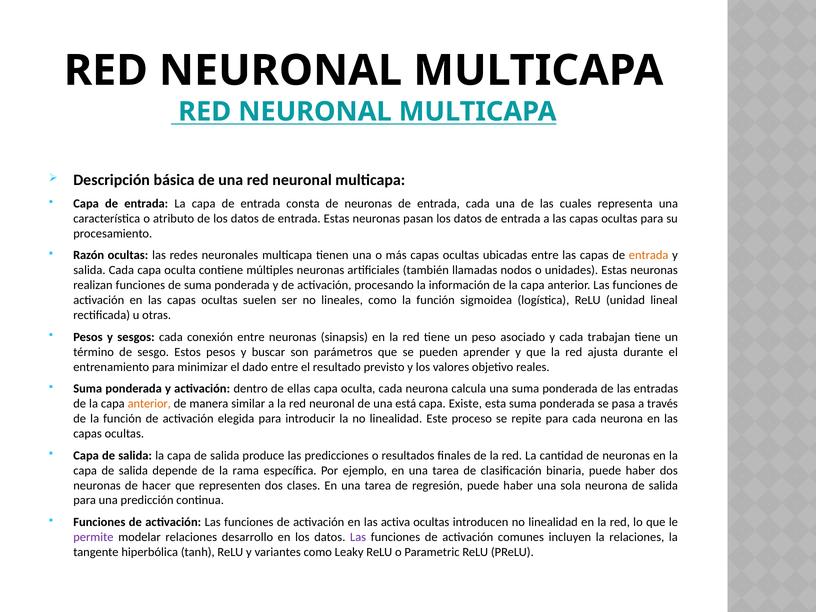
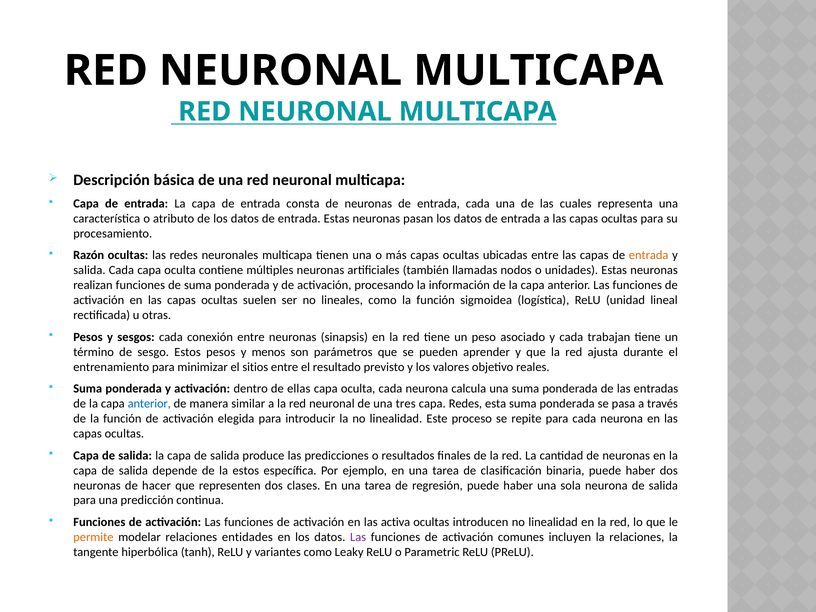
buscar: buscar -> menos (268, 352)
dado: dado -> sitios (255, 367)
anterior colour: orange -> blue (149, 404)
está: está -> tres (406, 404)
capa Existe: Existe -> Redes (465, 404)
la rama: rama -> estos (246, 470)
permite colour: purple -> orange (93, 537)
desarrollo: desarrollo -> entidades (247, 537)
